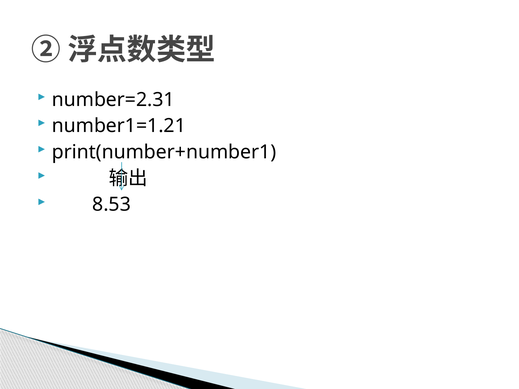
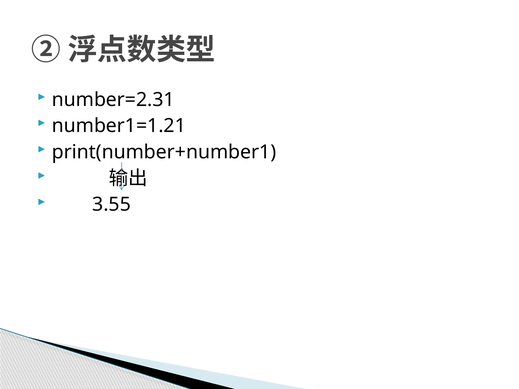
8.53: 8.53 -> 3.55 (112, 205)
